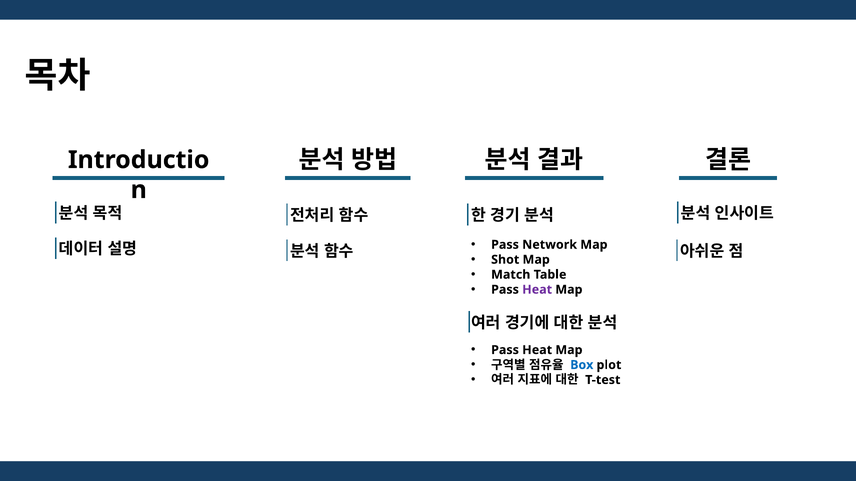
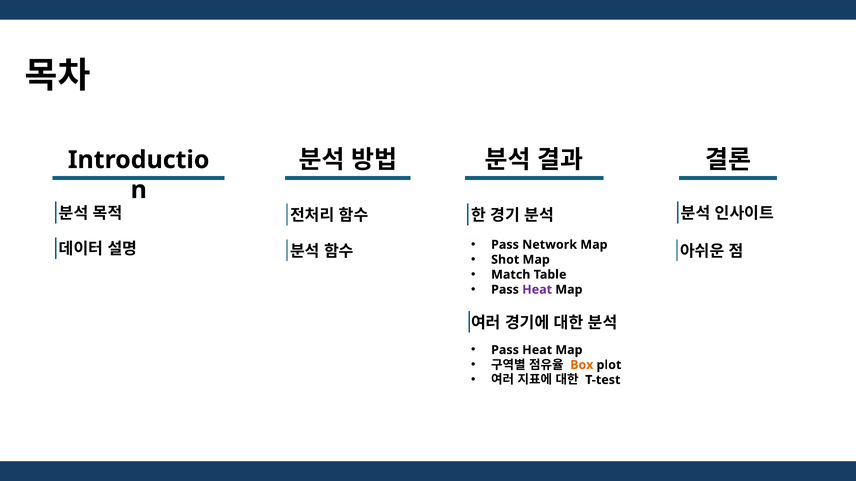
Box colour: blue -> orange (582, 365)
